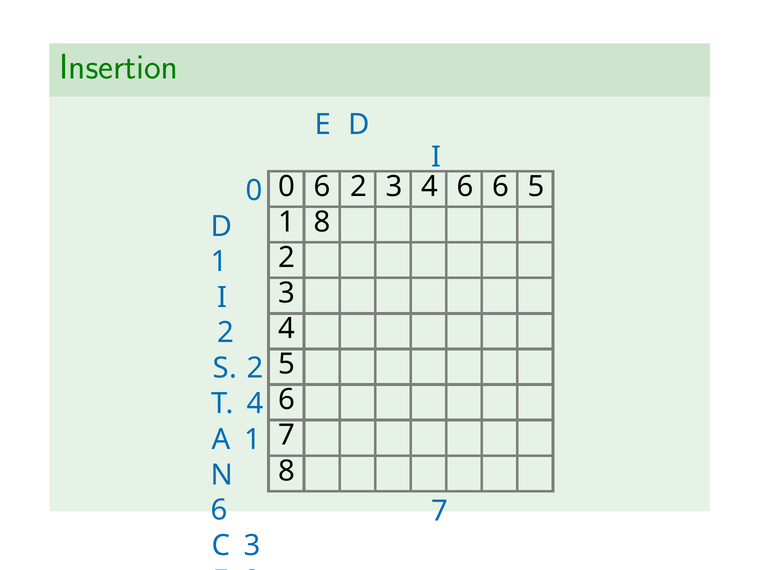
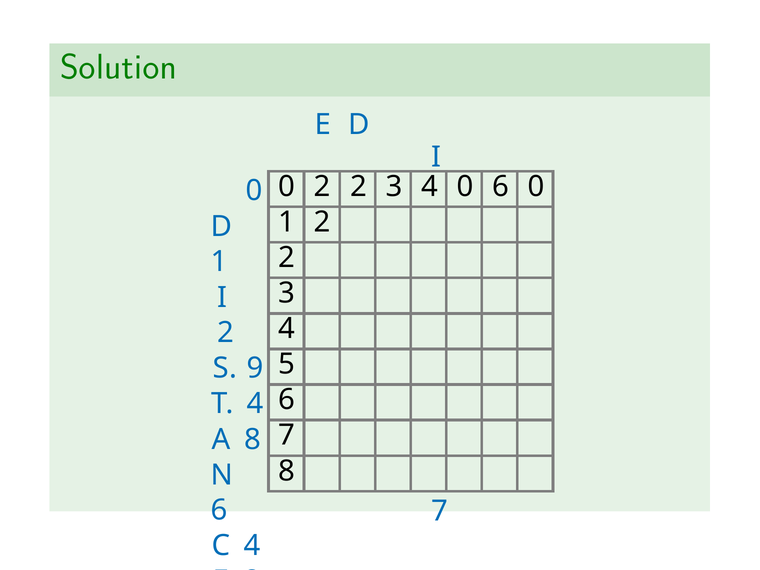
Insertion: Insertion -> Solution (119, 67)
0 6: 6 -> 2 (322, 187)
6: 6 -> 0 (465, 187)
6 5: 5 -> 0 (536, 187)
8: 8 -> 2 (322, 222)
2: 2 -> 9 (255, 369)
A 1: 1 -> 8 (253, 440)
C 3: 3 -> 4 (252, 546)
